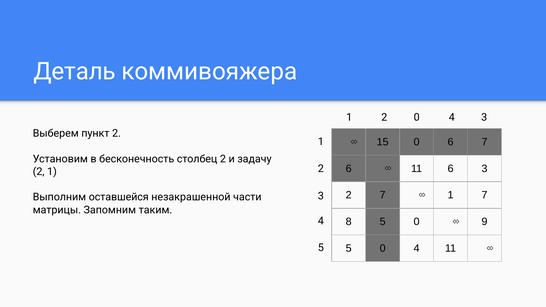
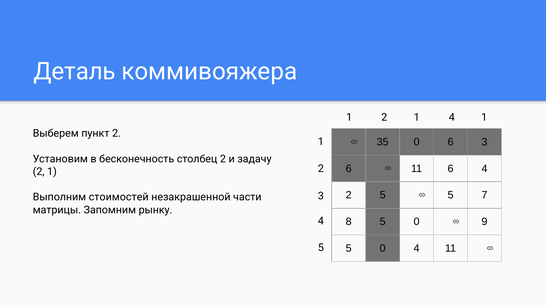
1 2 0: 0 -> 1 (417, 117)
4 3: 3 -> 1 (484, 117)
15: 15 -> 35 (383, 142)
6 7: 7 -> 3 (485, 142)
6 3: 3 -> 4 (485, 169)
2 7: 7 -> 5 (383, 195)
1: 1 -> 5 (451, 195)
оставшейся: оставшейся -> стоимостей (119, 197)
таким: таким -> рынку (156, 210)
